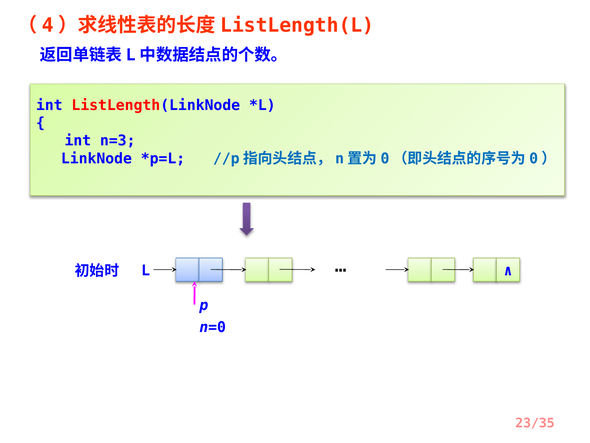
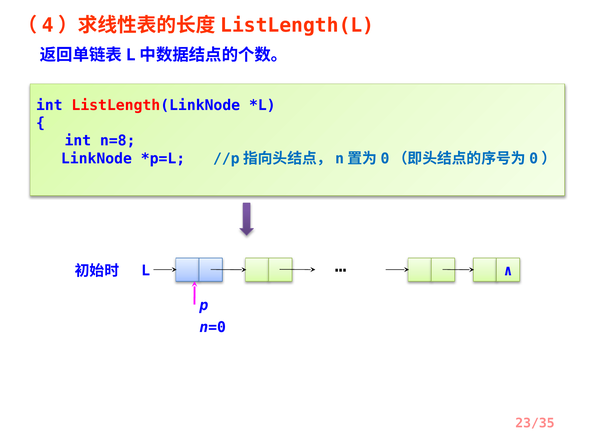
n=3: n=3 -> n=8 (118, 141)
